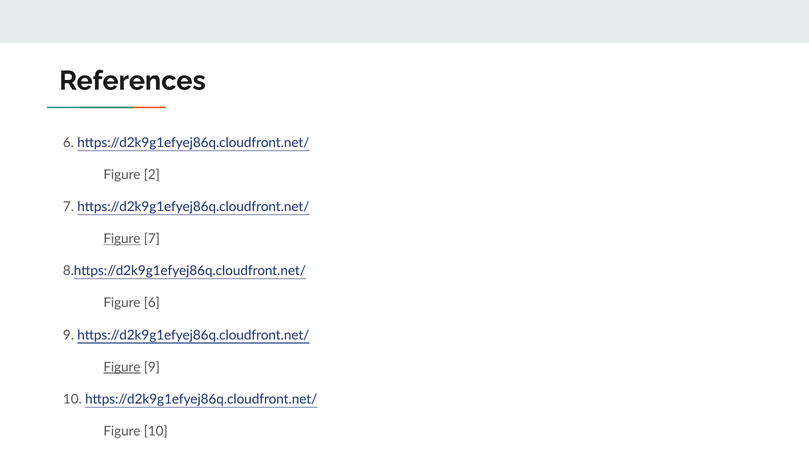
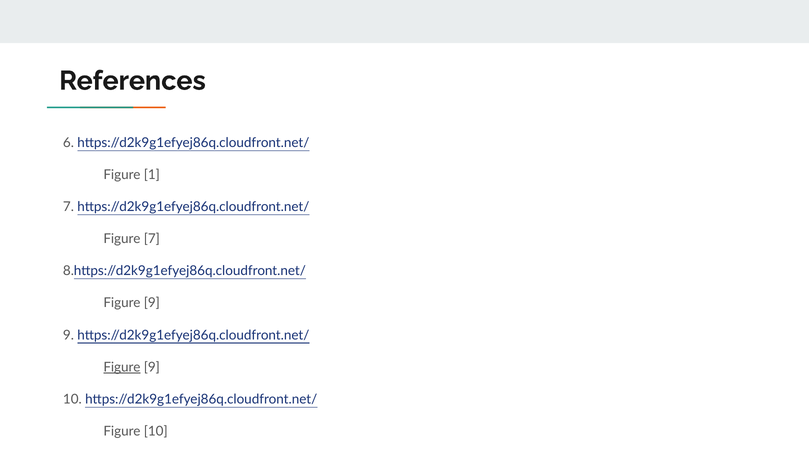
2: 2 -> 1 (152, 175)
Figure underline: present -> none (122, 239)
6: 6 -> 9 (152, 303)
